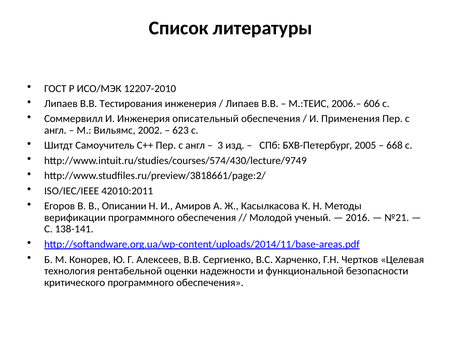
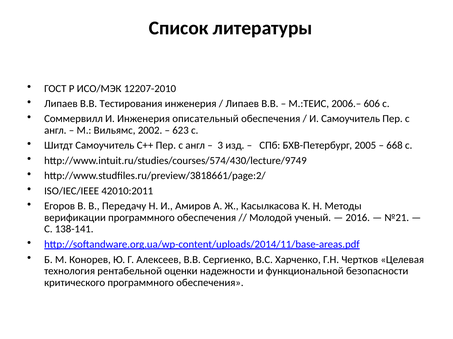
И Применения: Применения -> Самоучитель (351, 119)
Описании: Описании -> Передачу (124, 207)
